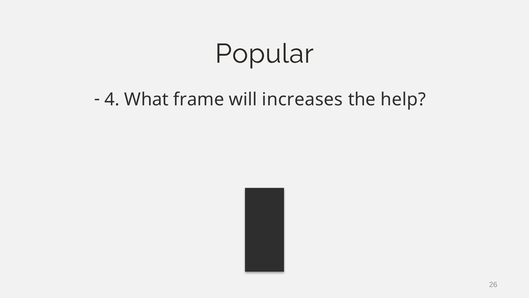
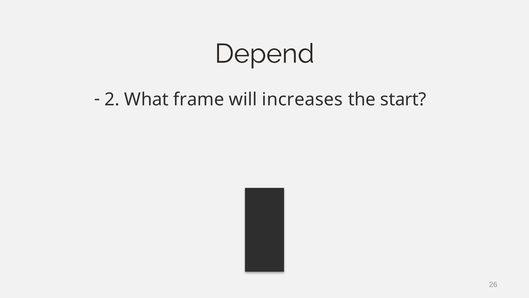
Popular: Popular -> Depend (265, 54)
4: 4 -> 2 (112, 99)
help: help -> start (403, 99)
